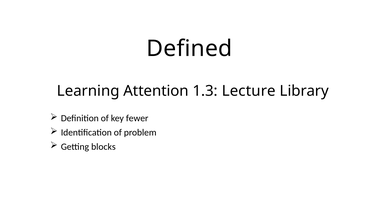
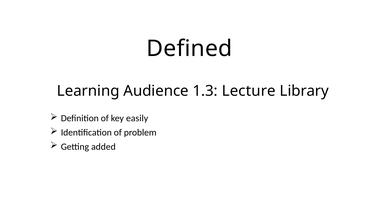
Attention: Attention -> Audience (156, 91)
fewer: fewer -> easily (137, 118)
blocks: blocks -> added (103, 147)
